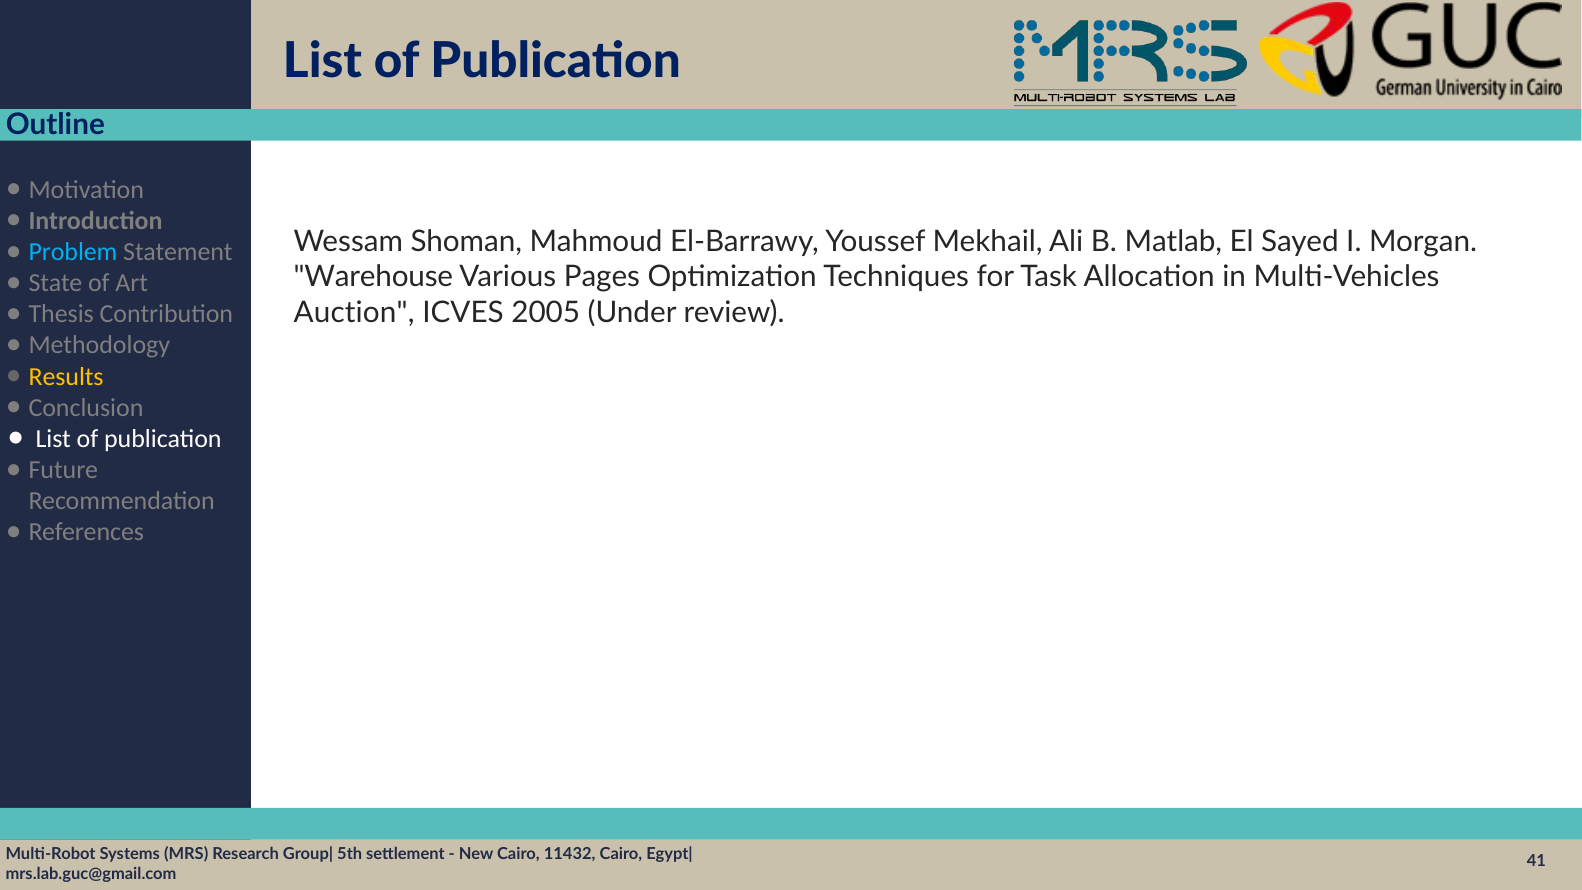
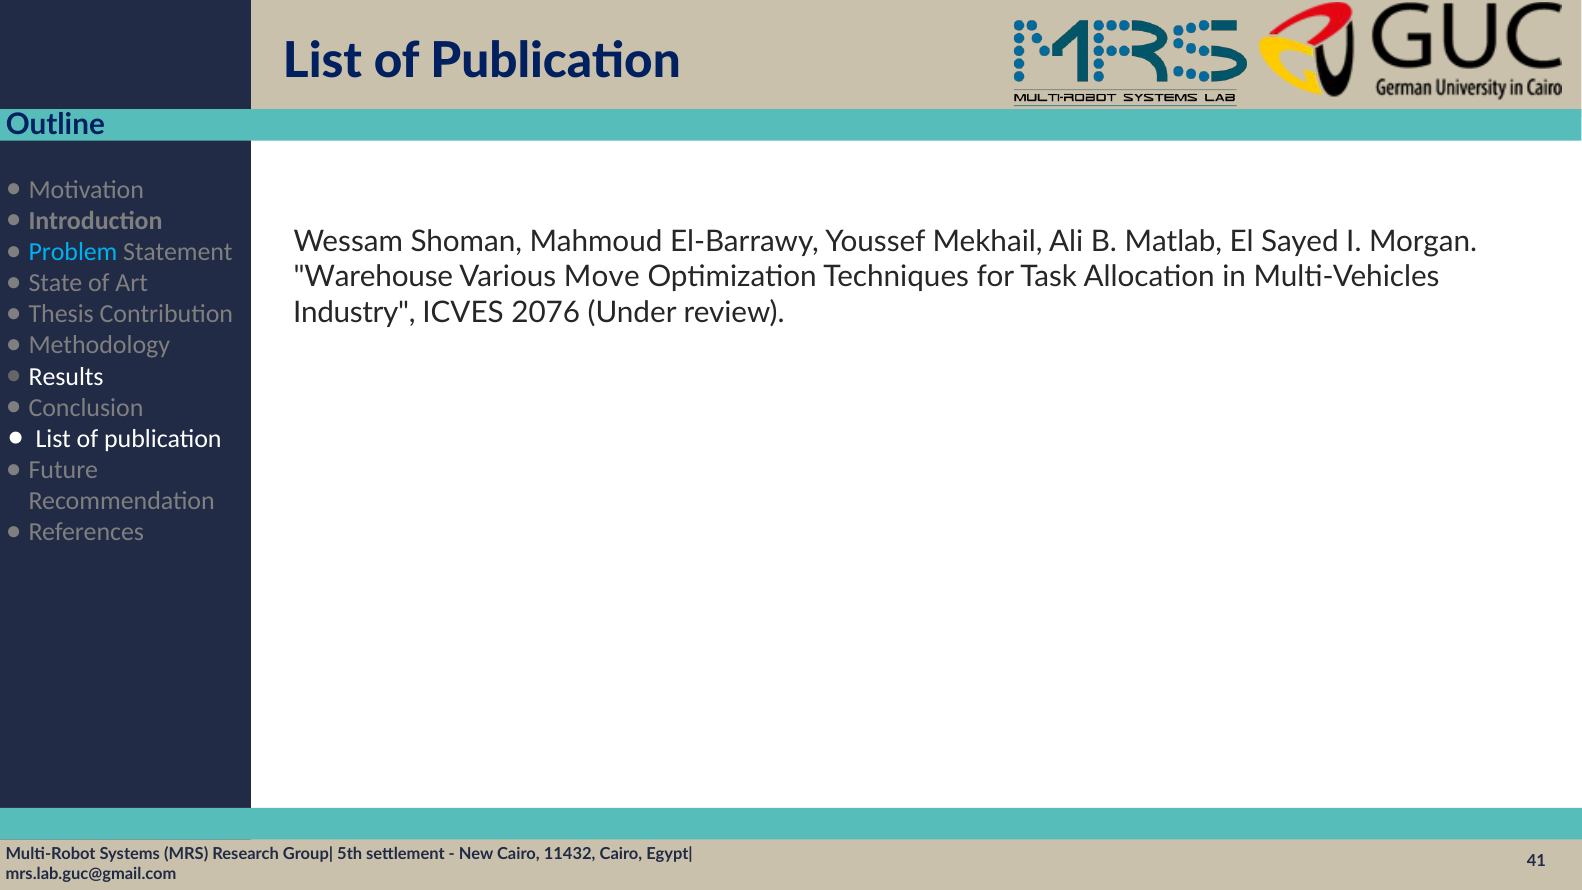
Pages: Pages -> Move (602, 277)
Auction: Auction -> Industry (354, 313)
2005: 2005 -> 2076 (546, 313)
Results colour: yellow -> white (66, 377)
